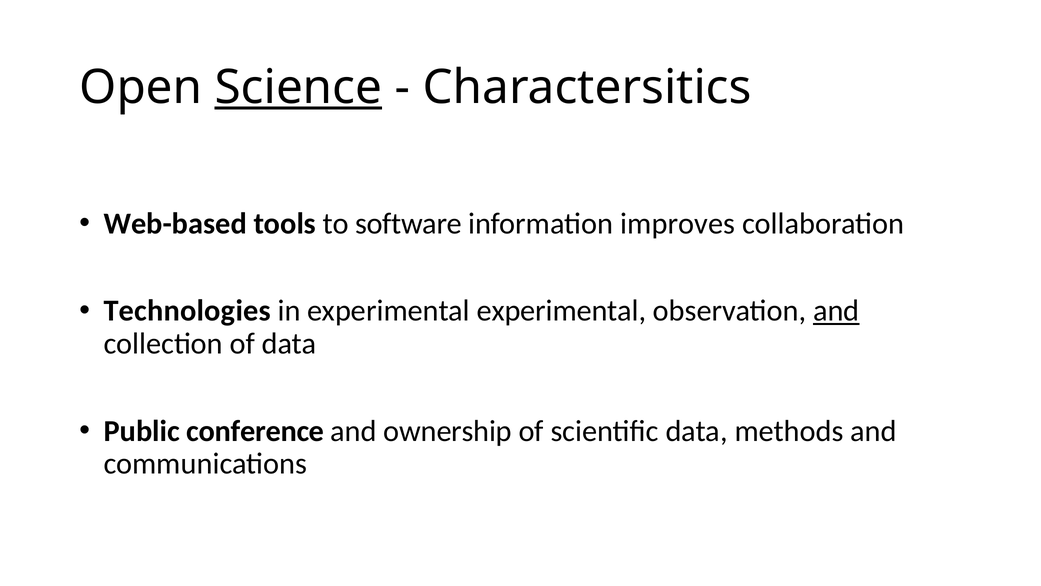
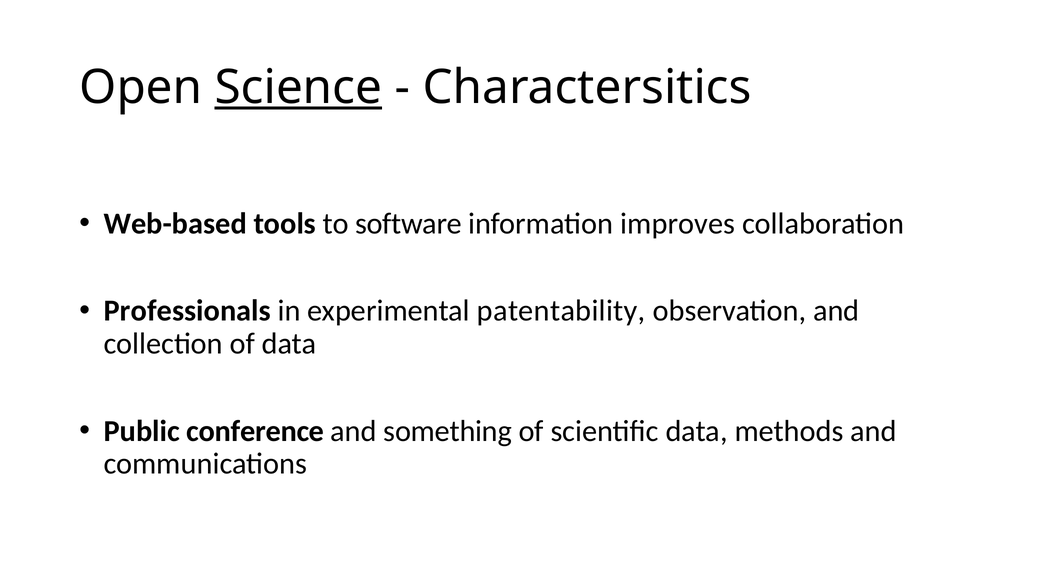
Technologies: Technologies -> Professionals (187, 311)
experimental experimental: experimental -> patentability (561, 311)
and underline: present -> none (836, 311)
ownership: ownership -> something (448, 431)
